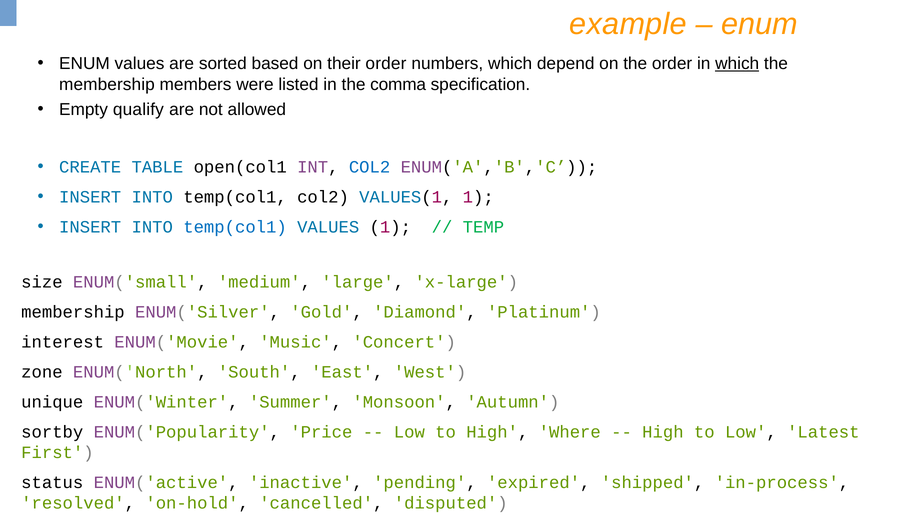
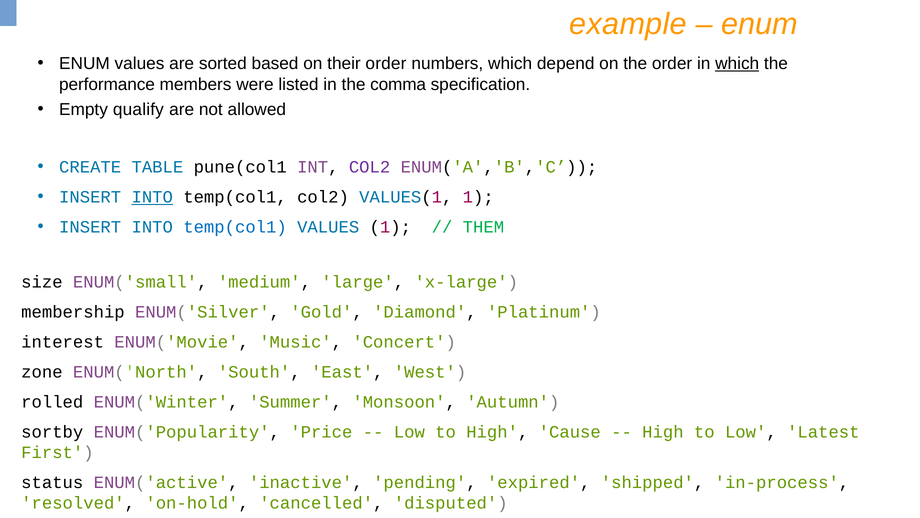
membership: membership -> performance (107, 84)
open(col1: open(col1 -> pune(col1 (240, 167)
COL2 colour: blue -> purple (370, 167)
INTO underline: none -> present (152, 197)
TEMP: TEMP -> THEM (483, 227)
unique: unique -> rolled (52, 402)
Where: Where -> Cause (570, 431)
